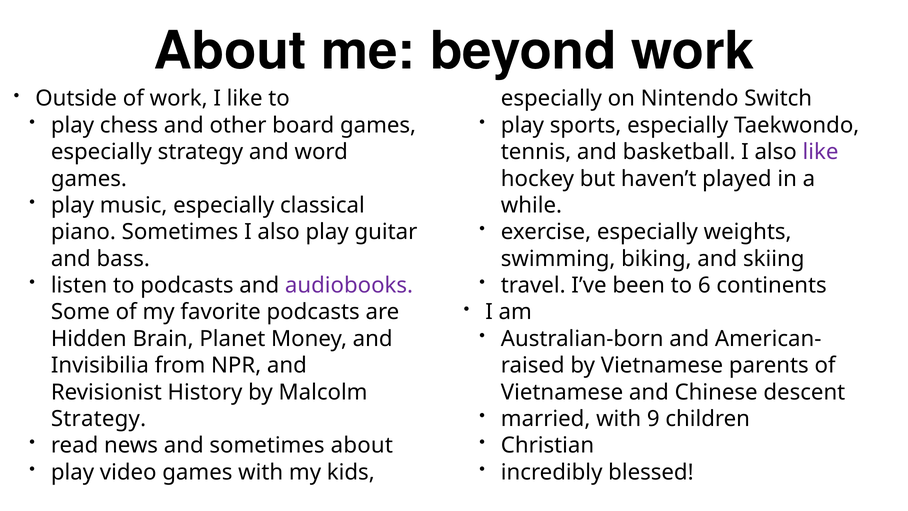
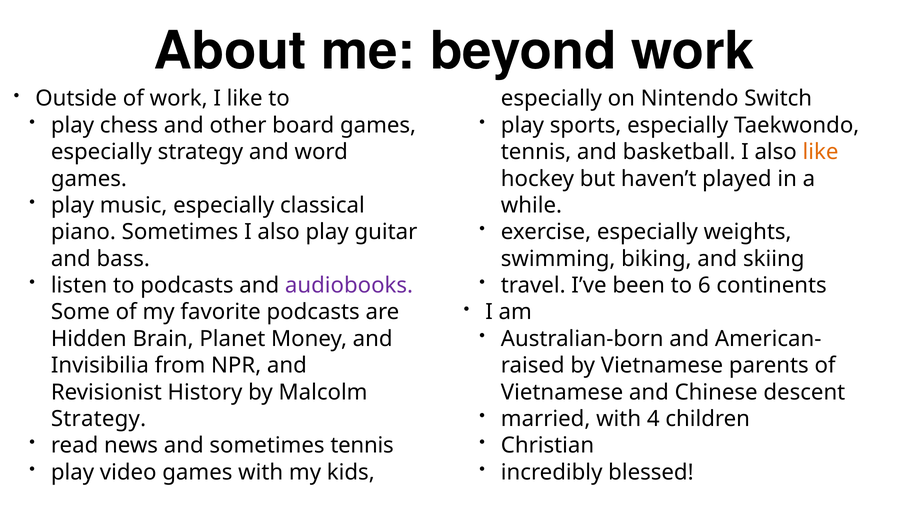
like colour: purple -> orange (821, 152)
9: 9 -> 4 (653, 419)
sometimes about: about -> tennis (362, 445)
